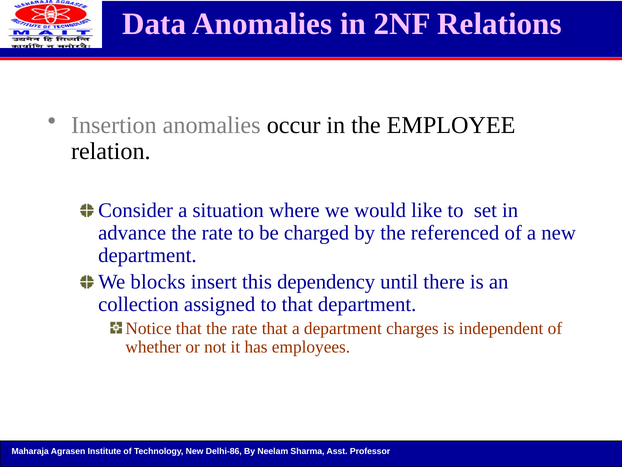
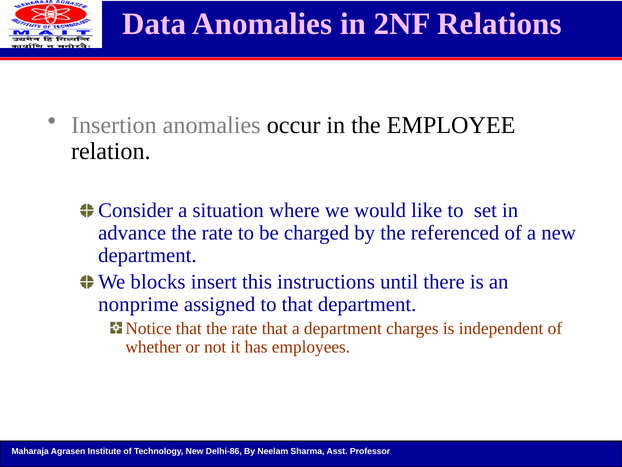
dependency: dependency -> instructions (326, 282)
collection: collection -> nonprime (138, 304)
